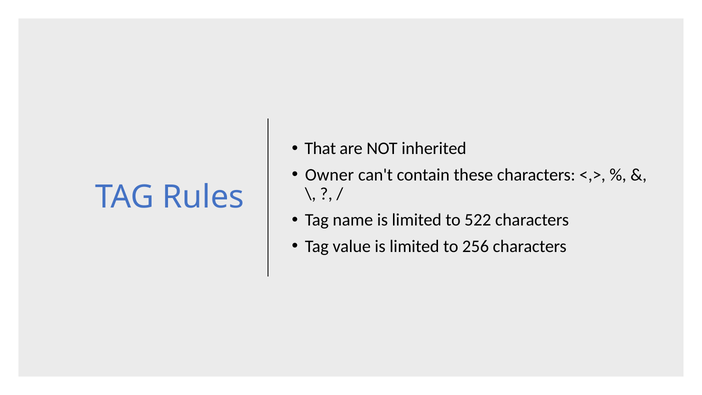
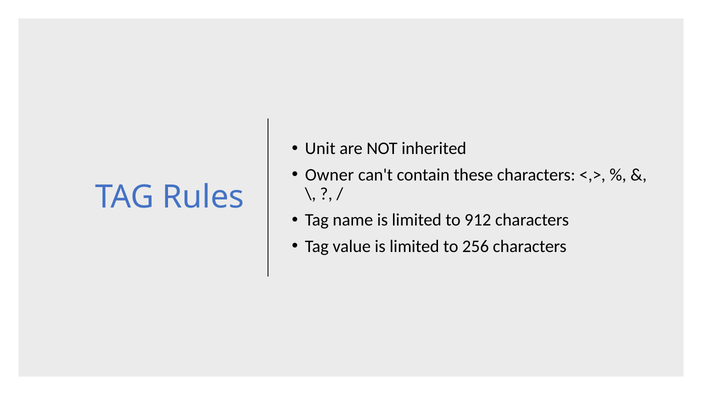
That: That -> Unit (320, 148)
522: 522 -> 912 (478, 220)
